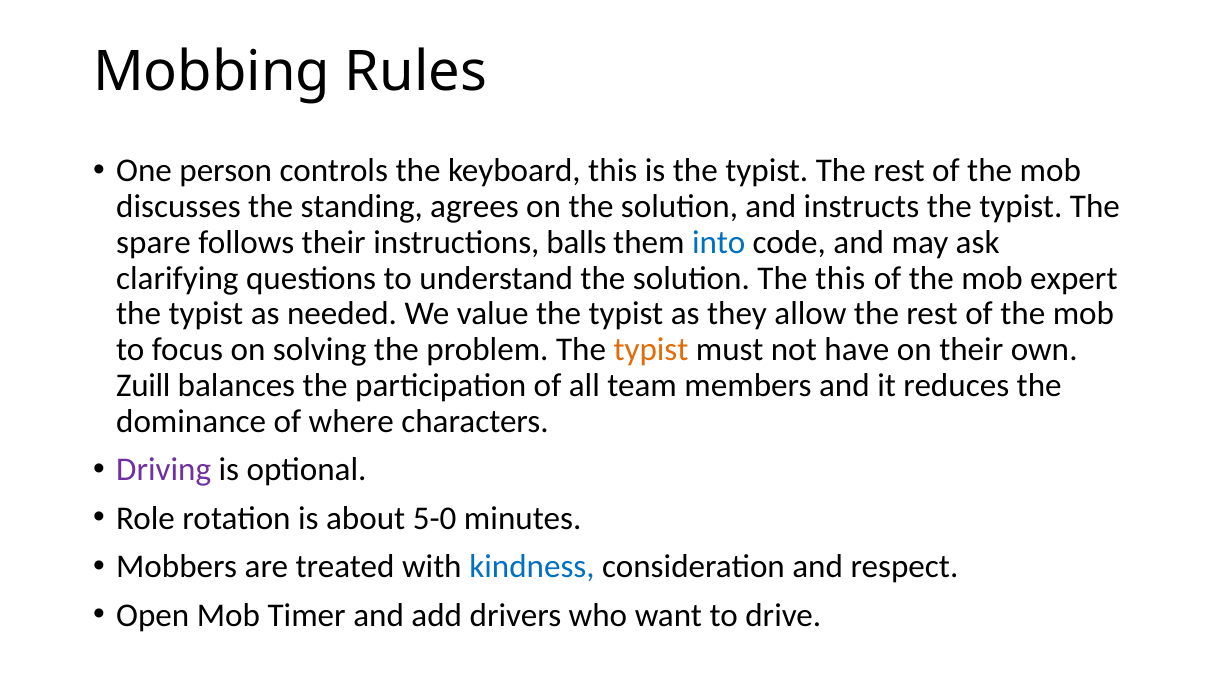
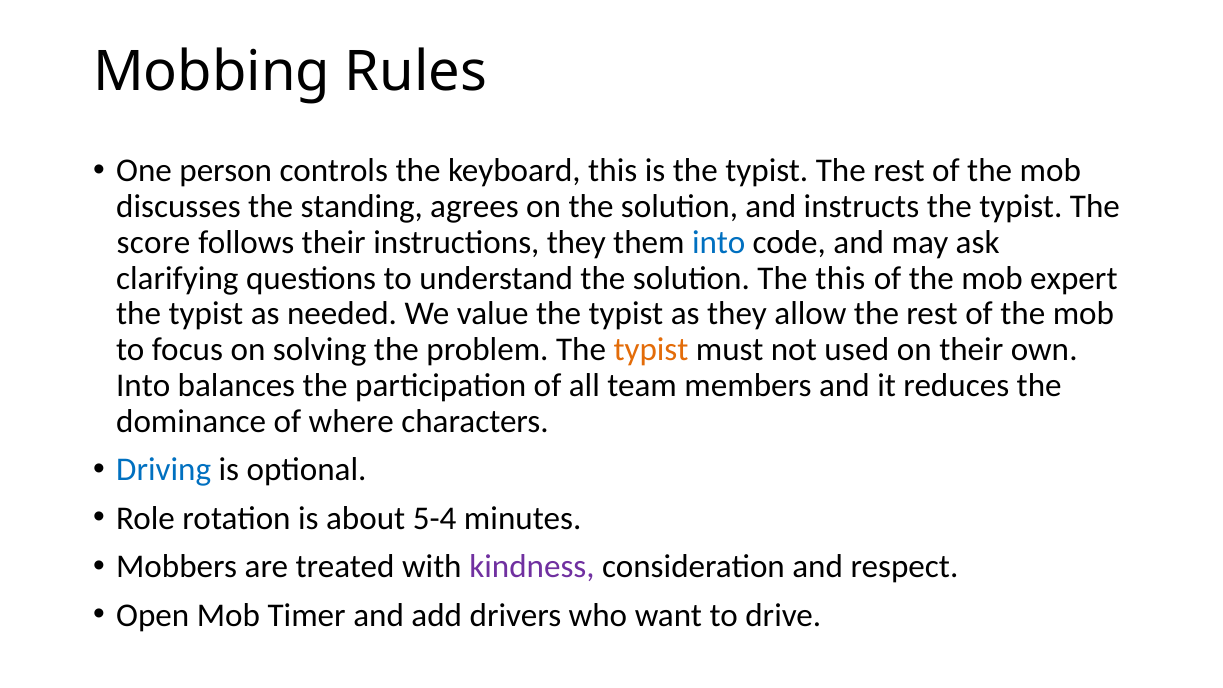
spare: spare -> score (153, 242)
instructions balls: balls -> they (576, 242)
have: have -> used (857, 350)
Zuill: Zuill -> Into (143, 385)
Driving colour: purple -> blue (164, 470)
5-0: 5-0 -> 5-4 (435, 518)
kindness colour: blue -> purple (532, 567)
